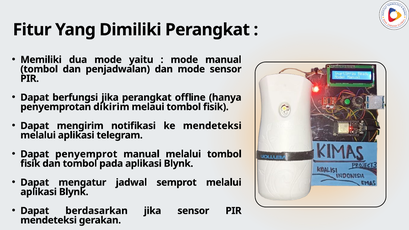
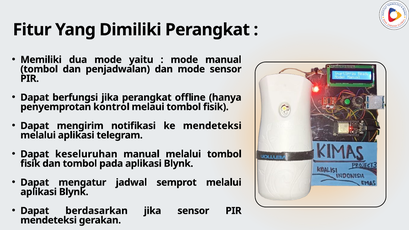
dikirim: dikirim -> kontrol (111, 107)
penyemprot: penyemprot -> keseluruhan (86, 154)
